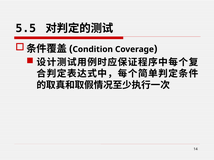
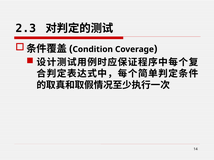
5.5: 5.5 -> 2.3 (26, 29)
